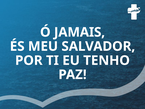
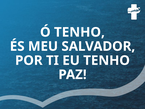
Ó JAMAIS: JAMAIS -> TENHO (79, 32)
